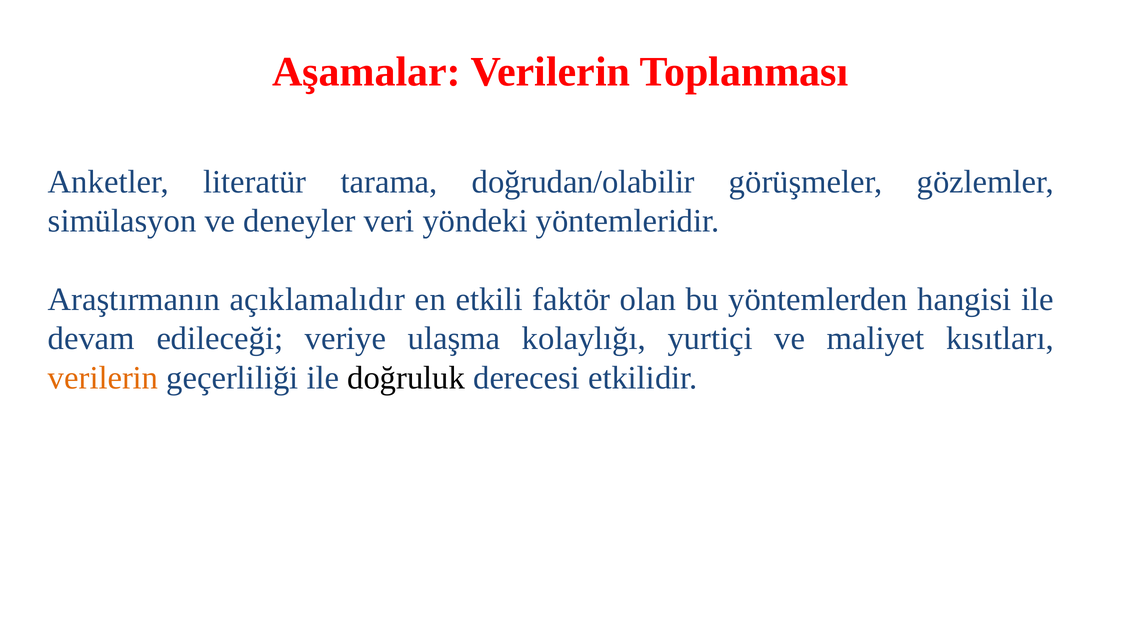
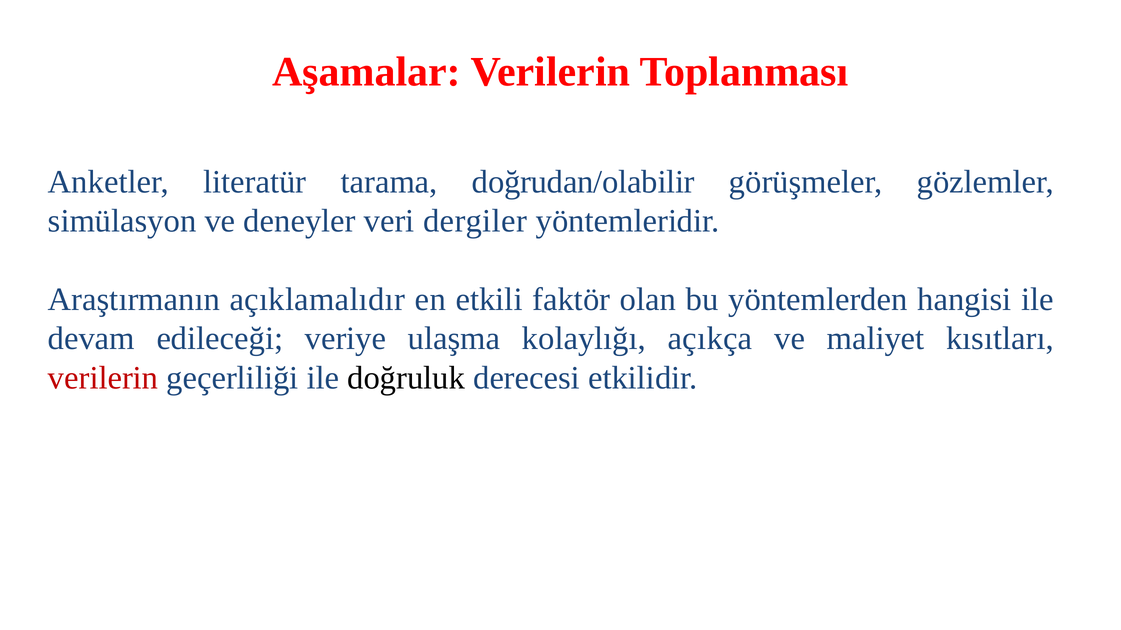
yöndeki: yöndeki -> dergiler (475, 221)
yurtiçi: yurtiçi -> açıkça (710, 339)
verilerin colour: orange -> red (103, 378)
